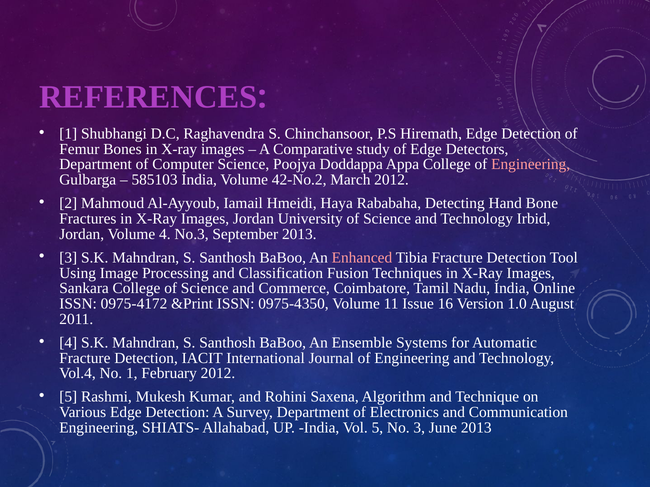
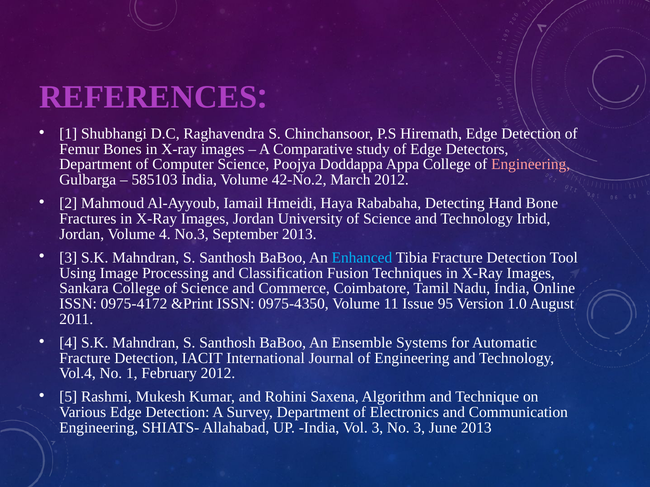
Enhanced colour: pink -> light blue (362, 258)
16: 16 -> 95 (445, 304)
Vol 5: 5 -> 3 (377, 428)
